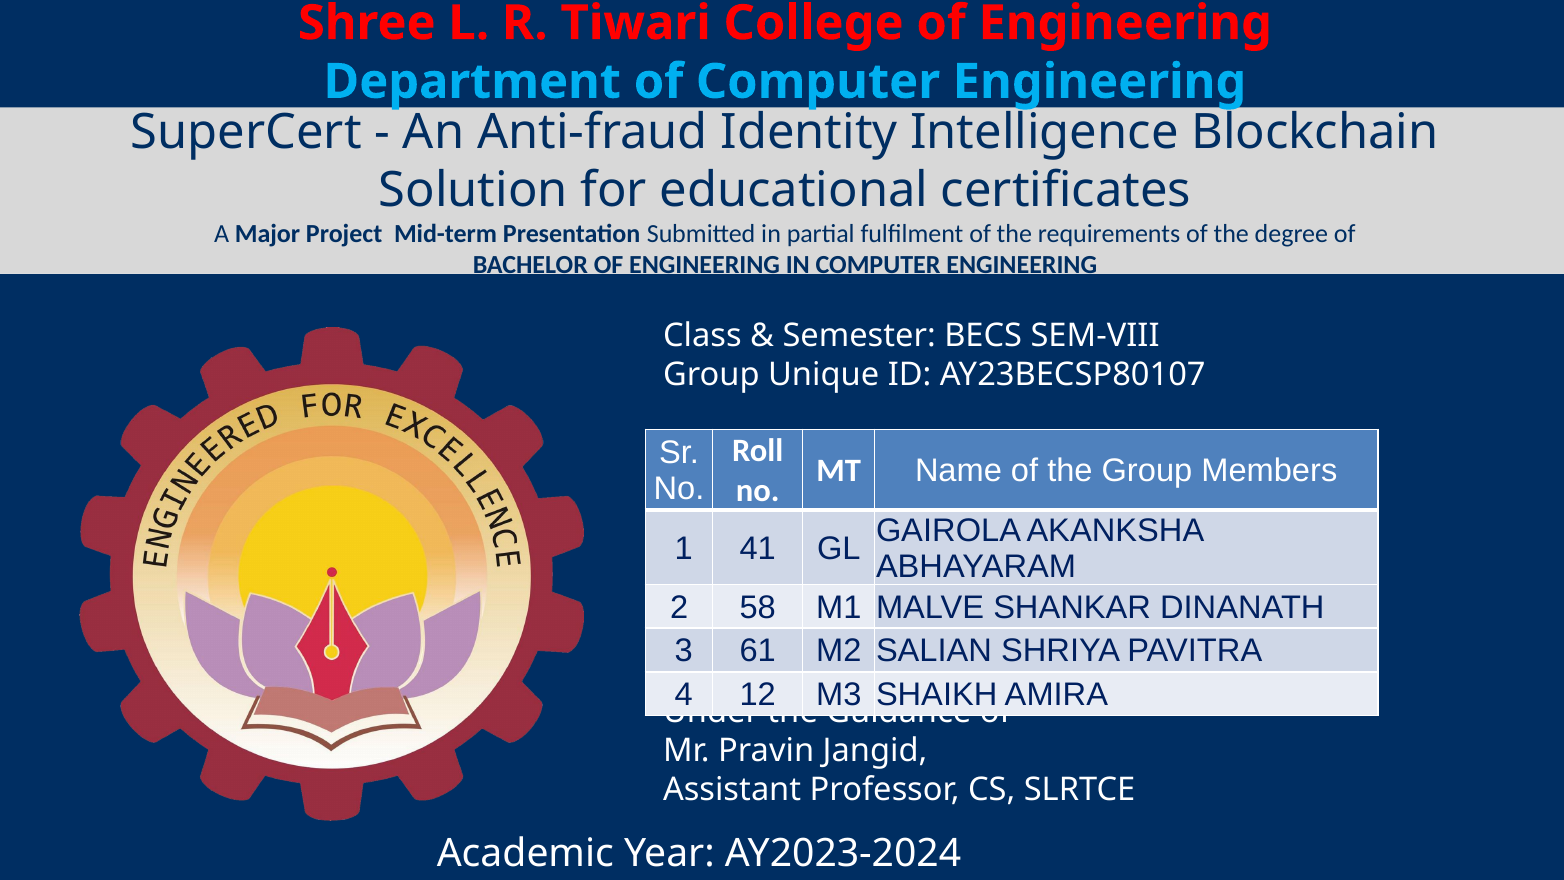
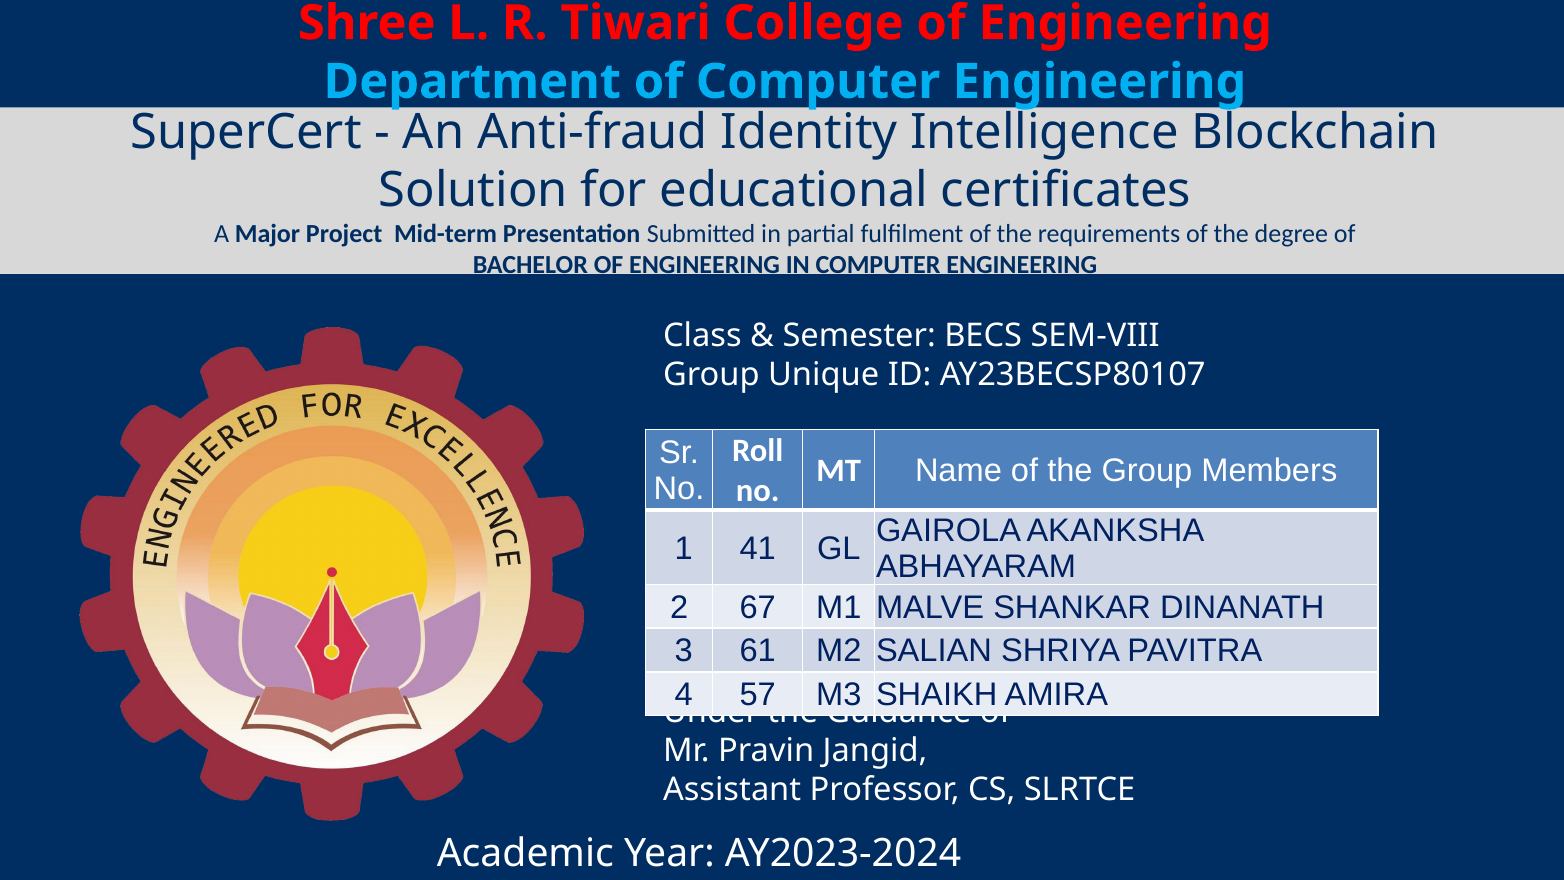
58: 58 -> 67 (758, 607)
12: 12 -> 57 (758, 695)
